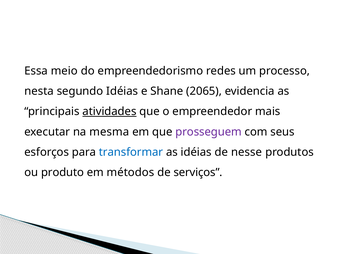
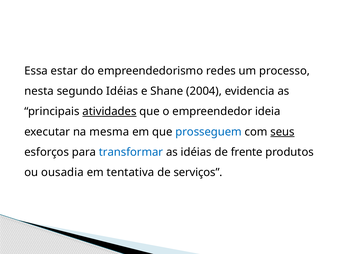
meio: meio -> estar (64, 71)
2065: 2065 -> 2004 (204, 91)
mais: mais -> ideia (268, 112)
prosseguem colour: purple -> blue (209, 132)
seus underline: none -> present (283, 132)
nesse: nesse -> frente (247, 152)
produto: produto -> ousadia (62, 173)
métodos: métodos -> tentativa (130, 173)
